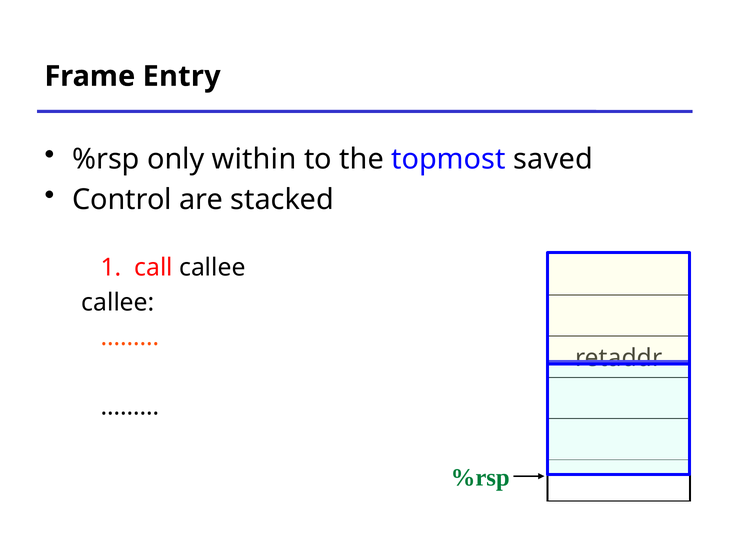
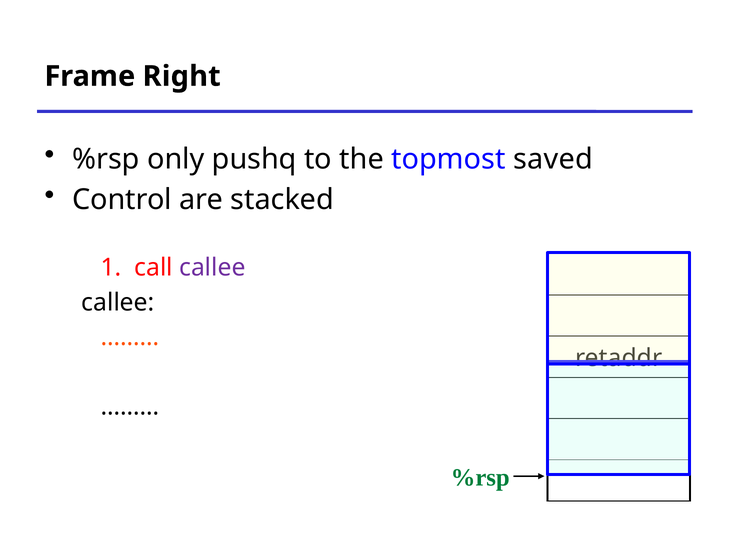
Entry: Entry -> Right (182, 76)
within: within -> pushq (254, 159)
callee colour: black -> purple (212, 268)
